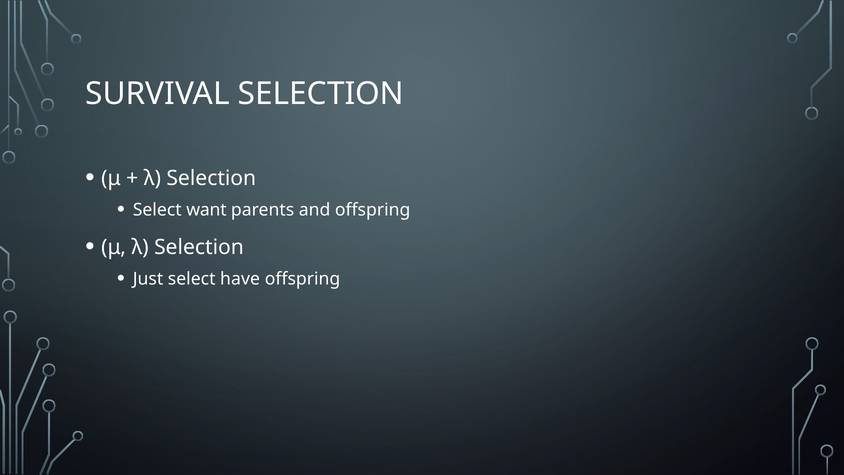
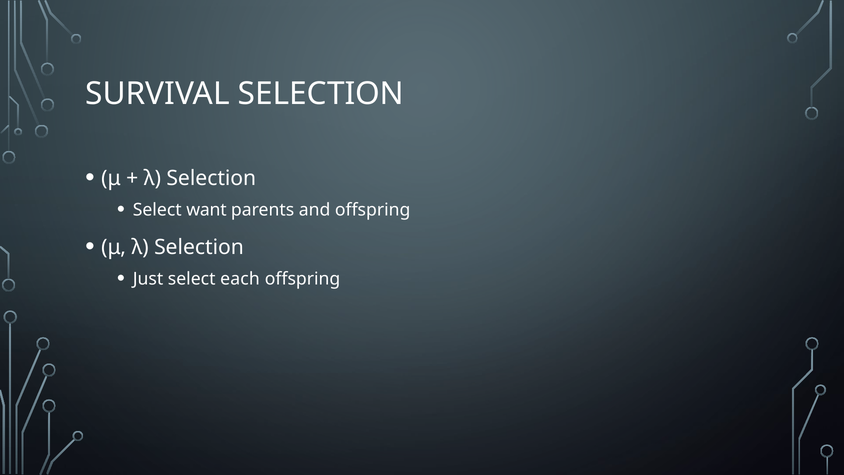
have: have -> each (240, 279)
